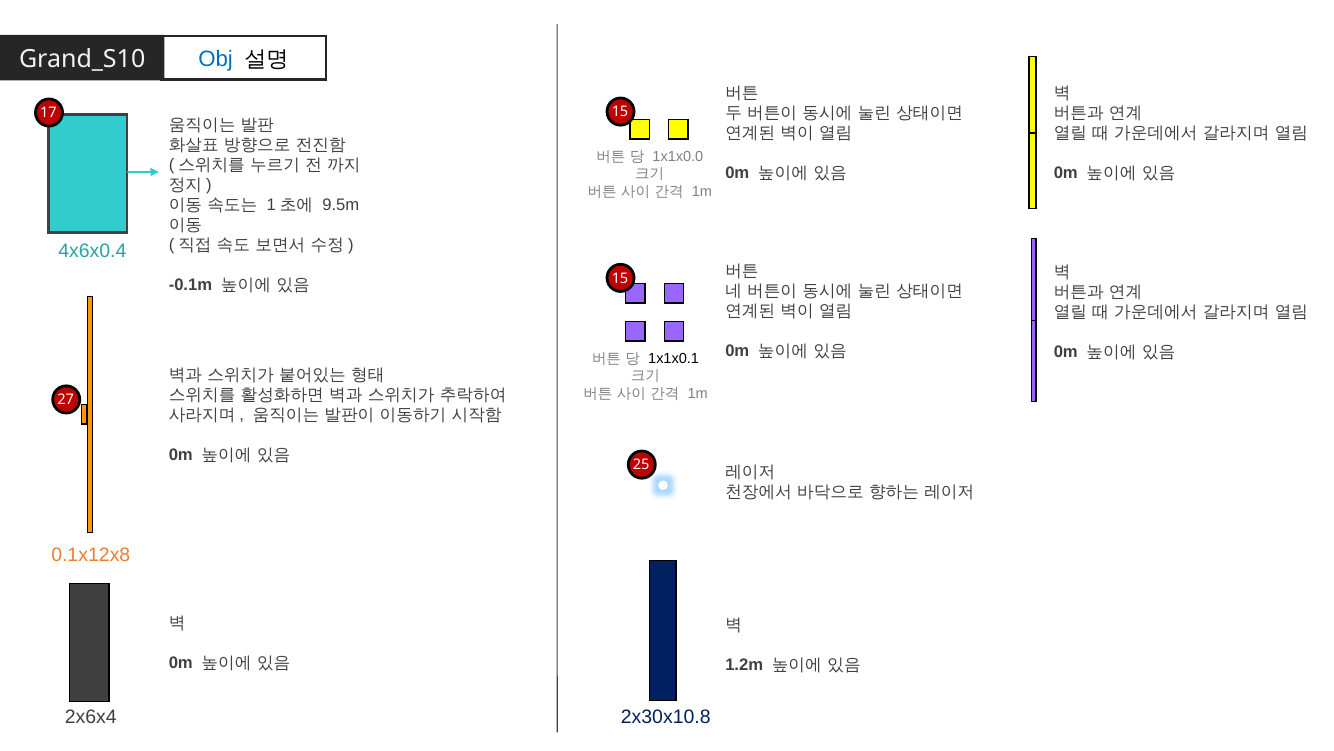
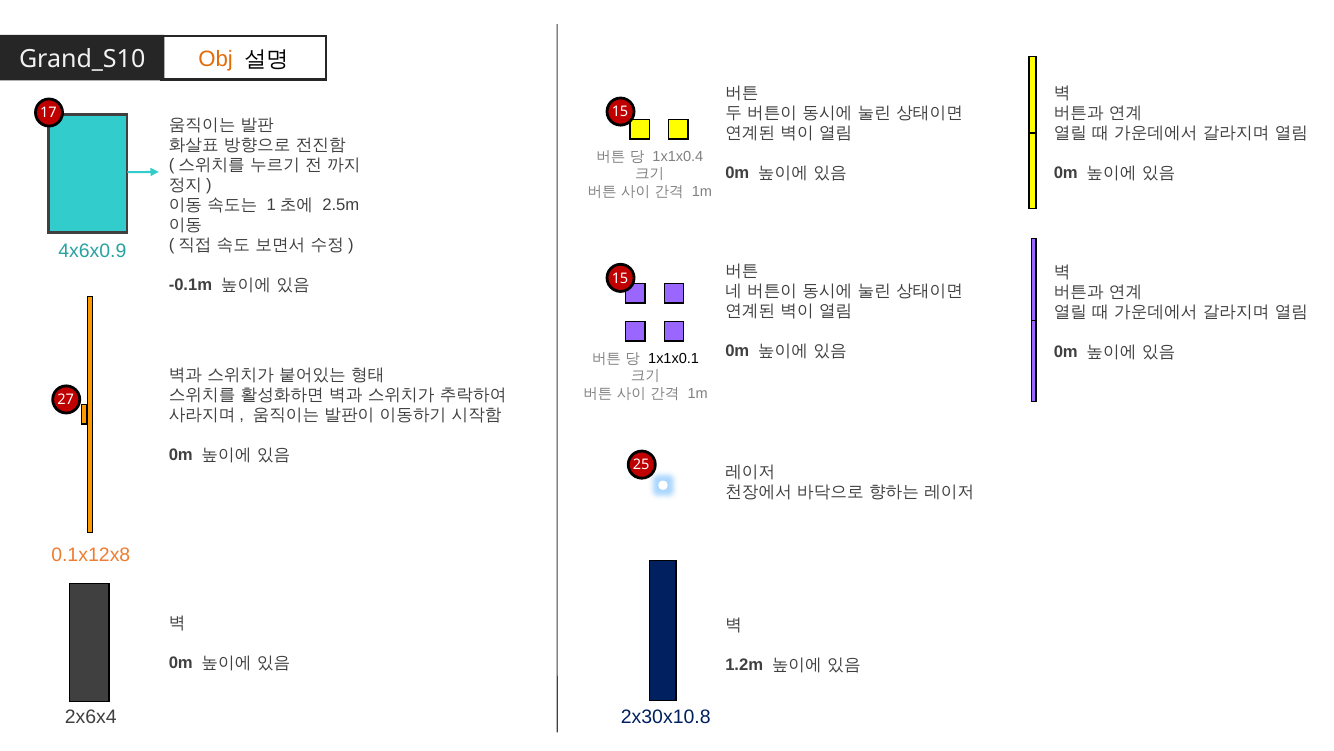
Obj colour: blue -> orange (216, 59)
1x1x0.0: 1x1x0.0 -> 1x1x0.4 (678, 156)
9.5m: 9.5m -> 2.5m (341, 205)
4x6x0.4: 4x6x0.4 -> 4x6x0.9 (92, 251)
